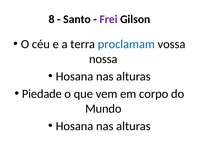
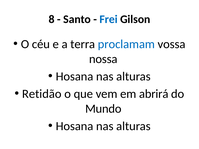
Frei colour: purple -> blue (109, 19)
Piedade: Piedade -> Retidão (42, 94)
corpo: corpo -> abrirá (154, 94)
